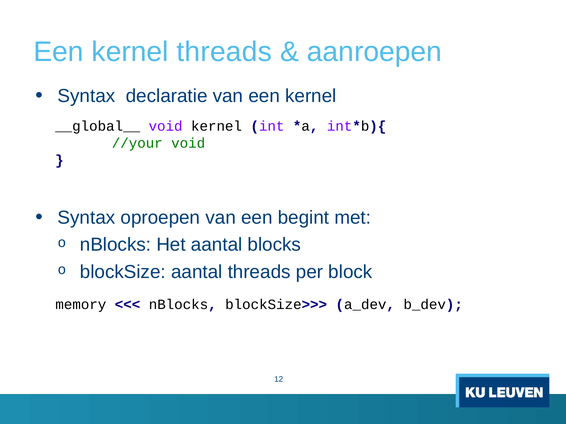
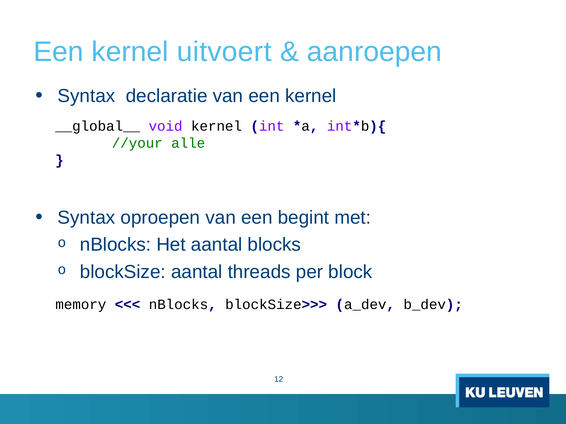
kernel threads: threads -> uitvoert (224, 52)
//your void: void -> alle (188, 143)
